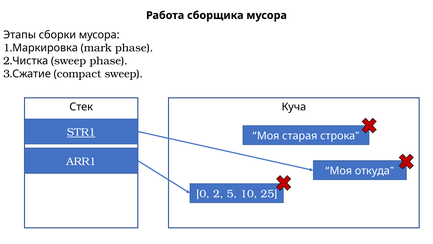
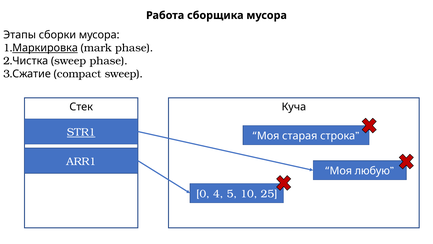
Маркировка underline: none -> present (45, 48)
откуда: откуда -> любую (372, 171)
0 2: 2 -> 4 (218, 194)
